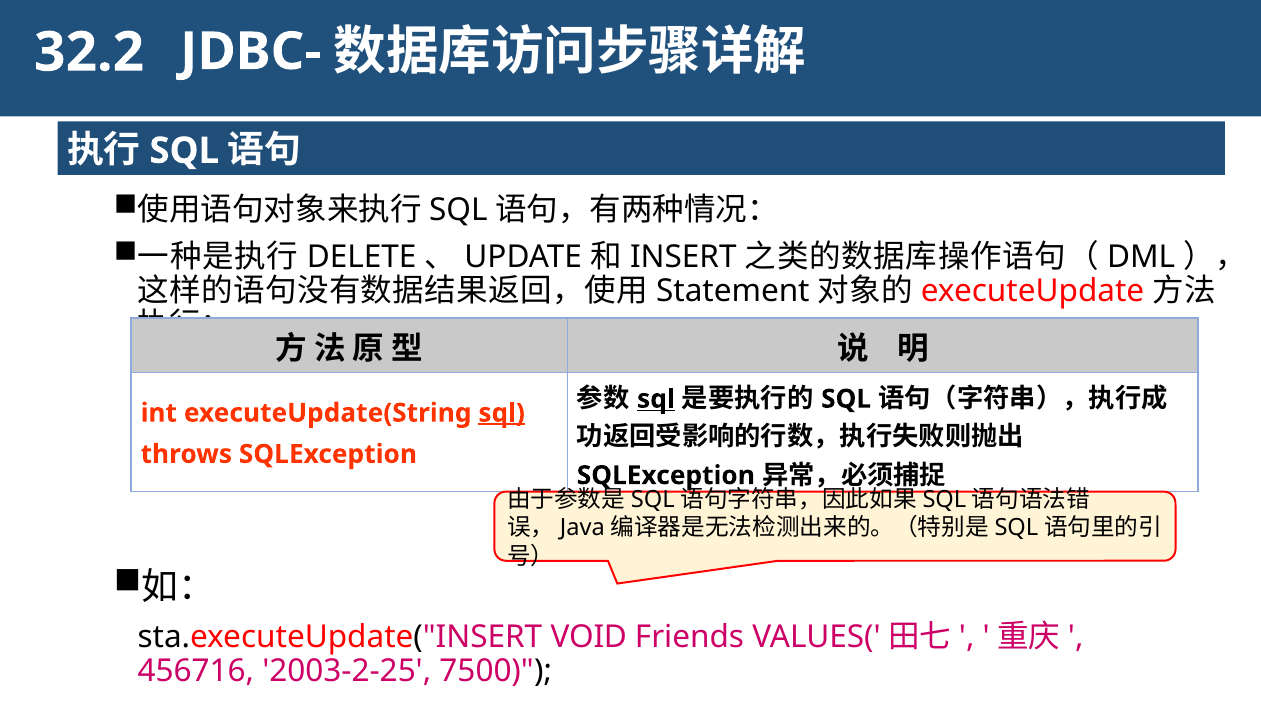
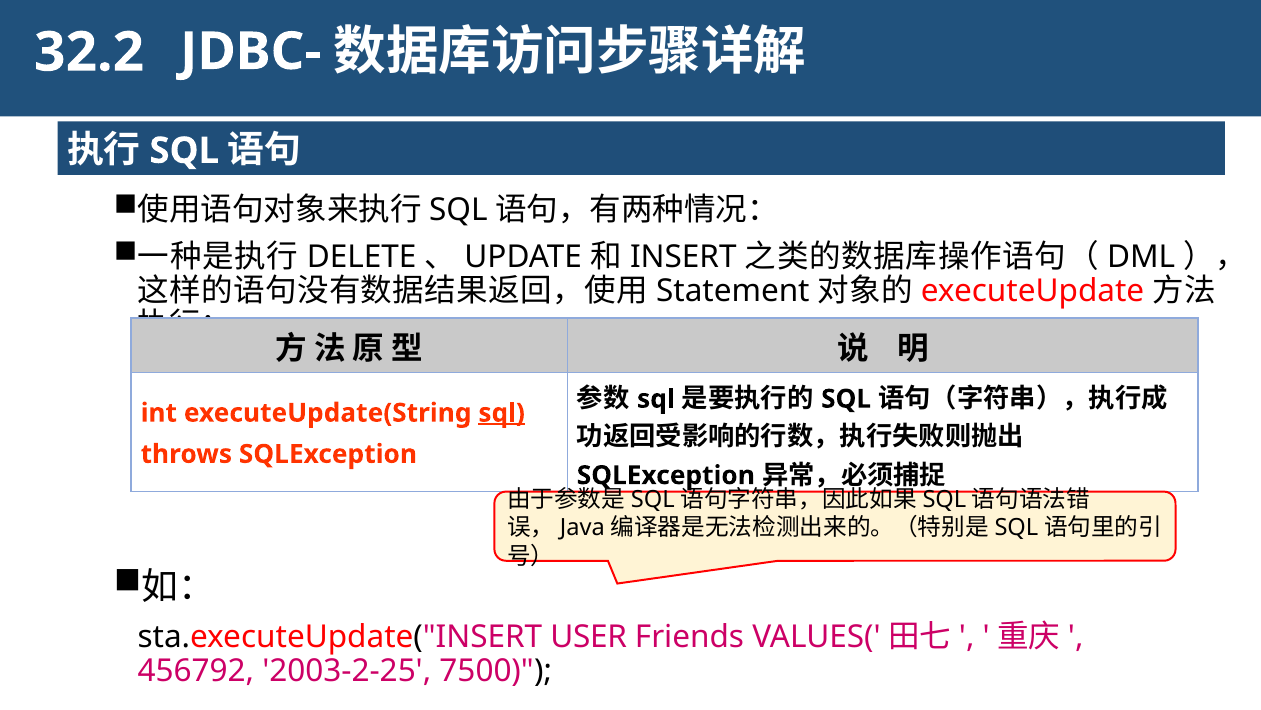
sql underline: present -> none (656, 399)
VOID: VOID -> USER (589, 637)
456716: 456716 -> 456792 (196, 671)
